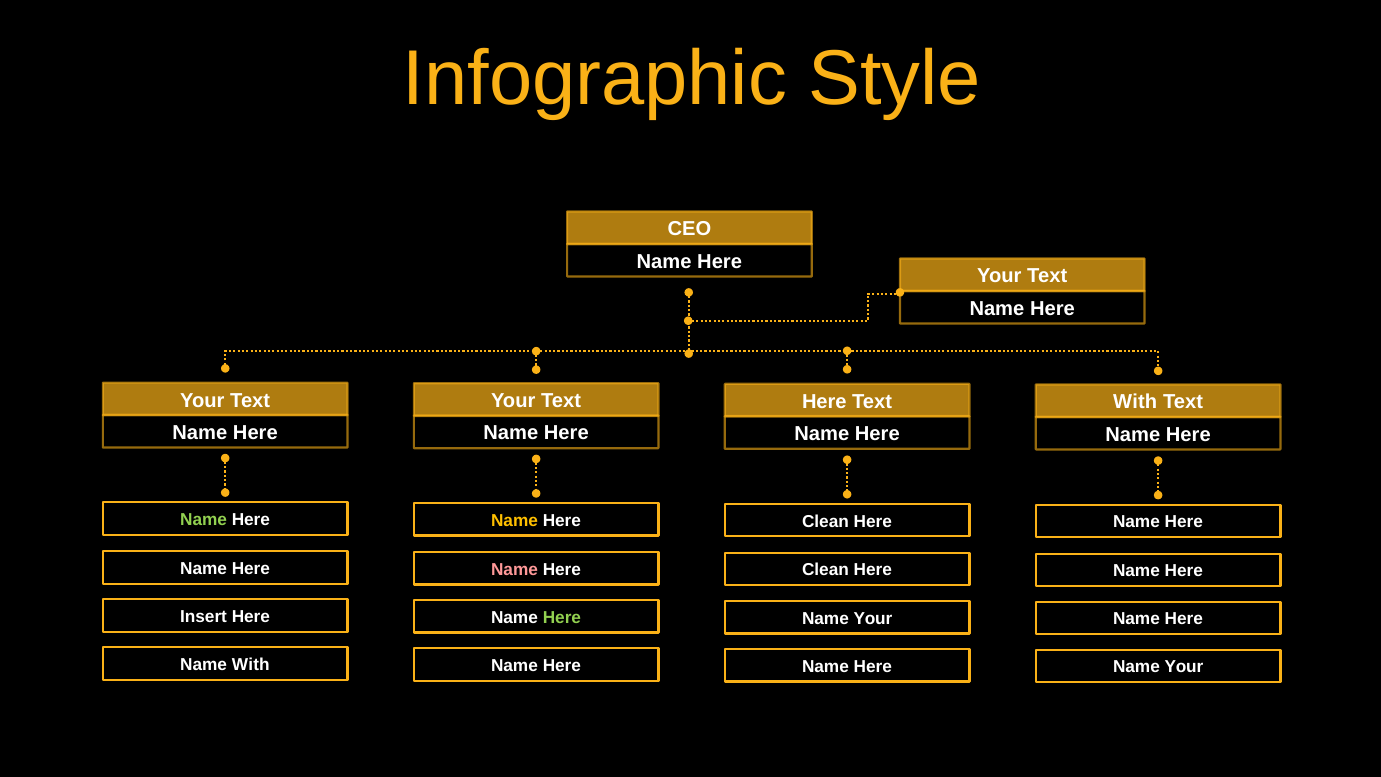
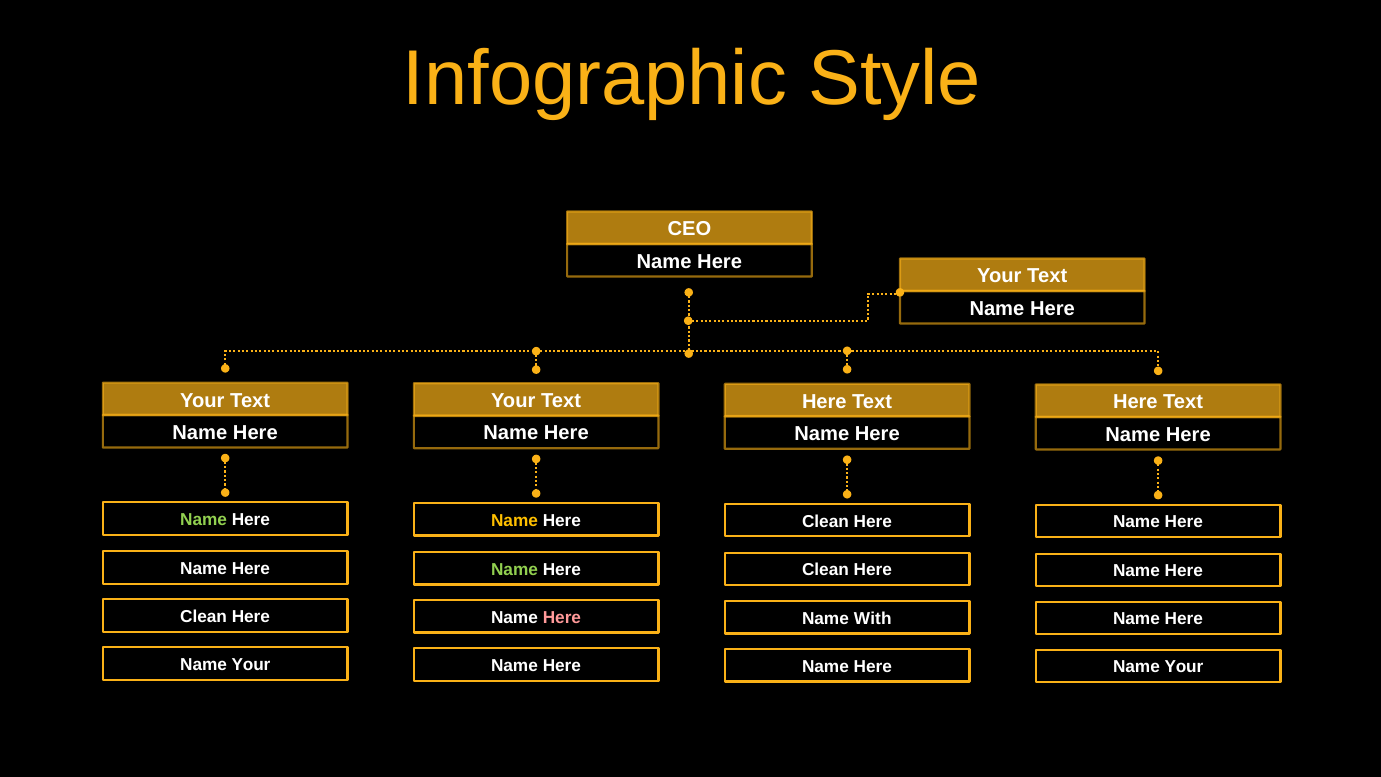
With: With -> Here (1135, 402)
Name colour: pink -> light green (515, 569)
Insert: Insert -> Clean (204, 617)
Here colour: light green -> pink (562, 617)
Your: Your -> With (873, 618)
With: With -> Your (251, 665)
